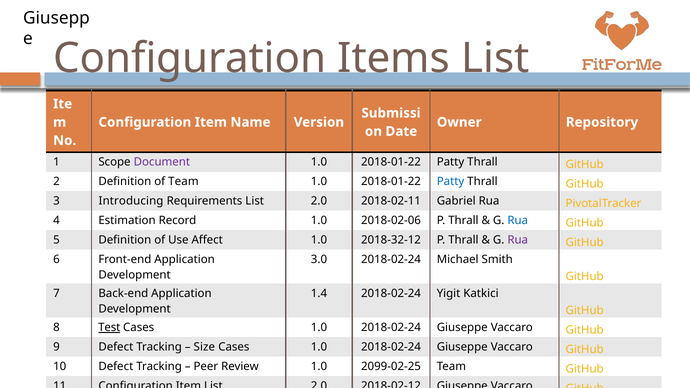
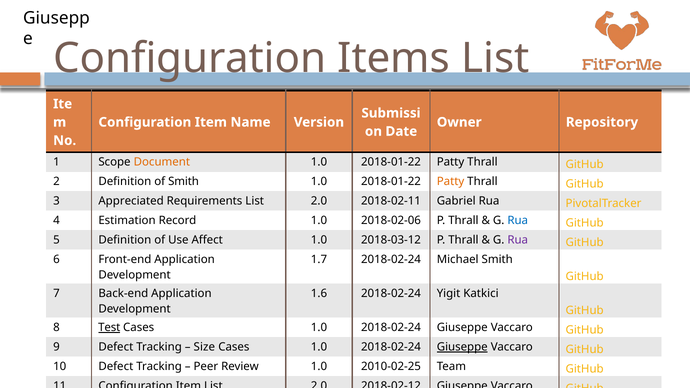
Document colour: purple -> orange (162, 162)
of Team: Team -> Smith (184, 182)
Patty colour: blue -> orange (451, 182)
Introducing: Introducing -> Appreciated (131, 201)
2018-32-12: 2018-32-12 -> 2018-03-12 (391, 240)
3.0: 3.0 -> 1.7 (319, 260)
1.4: 1.4 -> 1.6 (319, 294)
Giuseppe underline: none -> present (462, 347)
2099-02-25: 2099-02-25 -> 2010-02-25 (391, 367)
